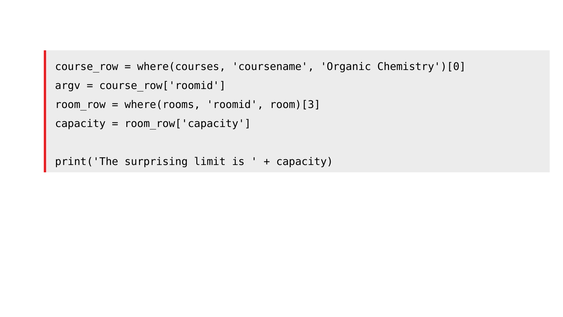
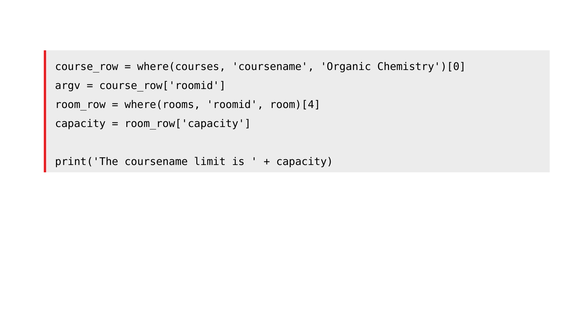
room)[3: room)[3 -> room)[4 (295, 105)
print('The surprising: surprising -> coursename (156, 162)
